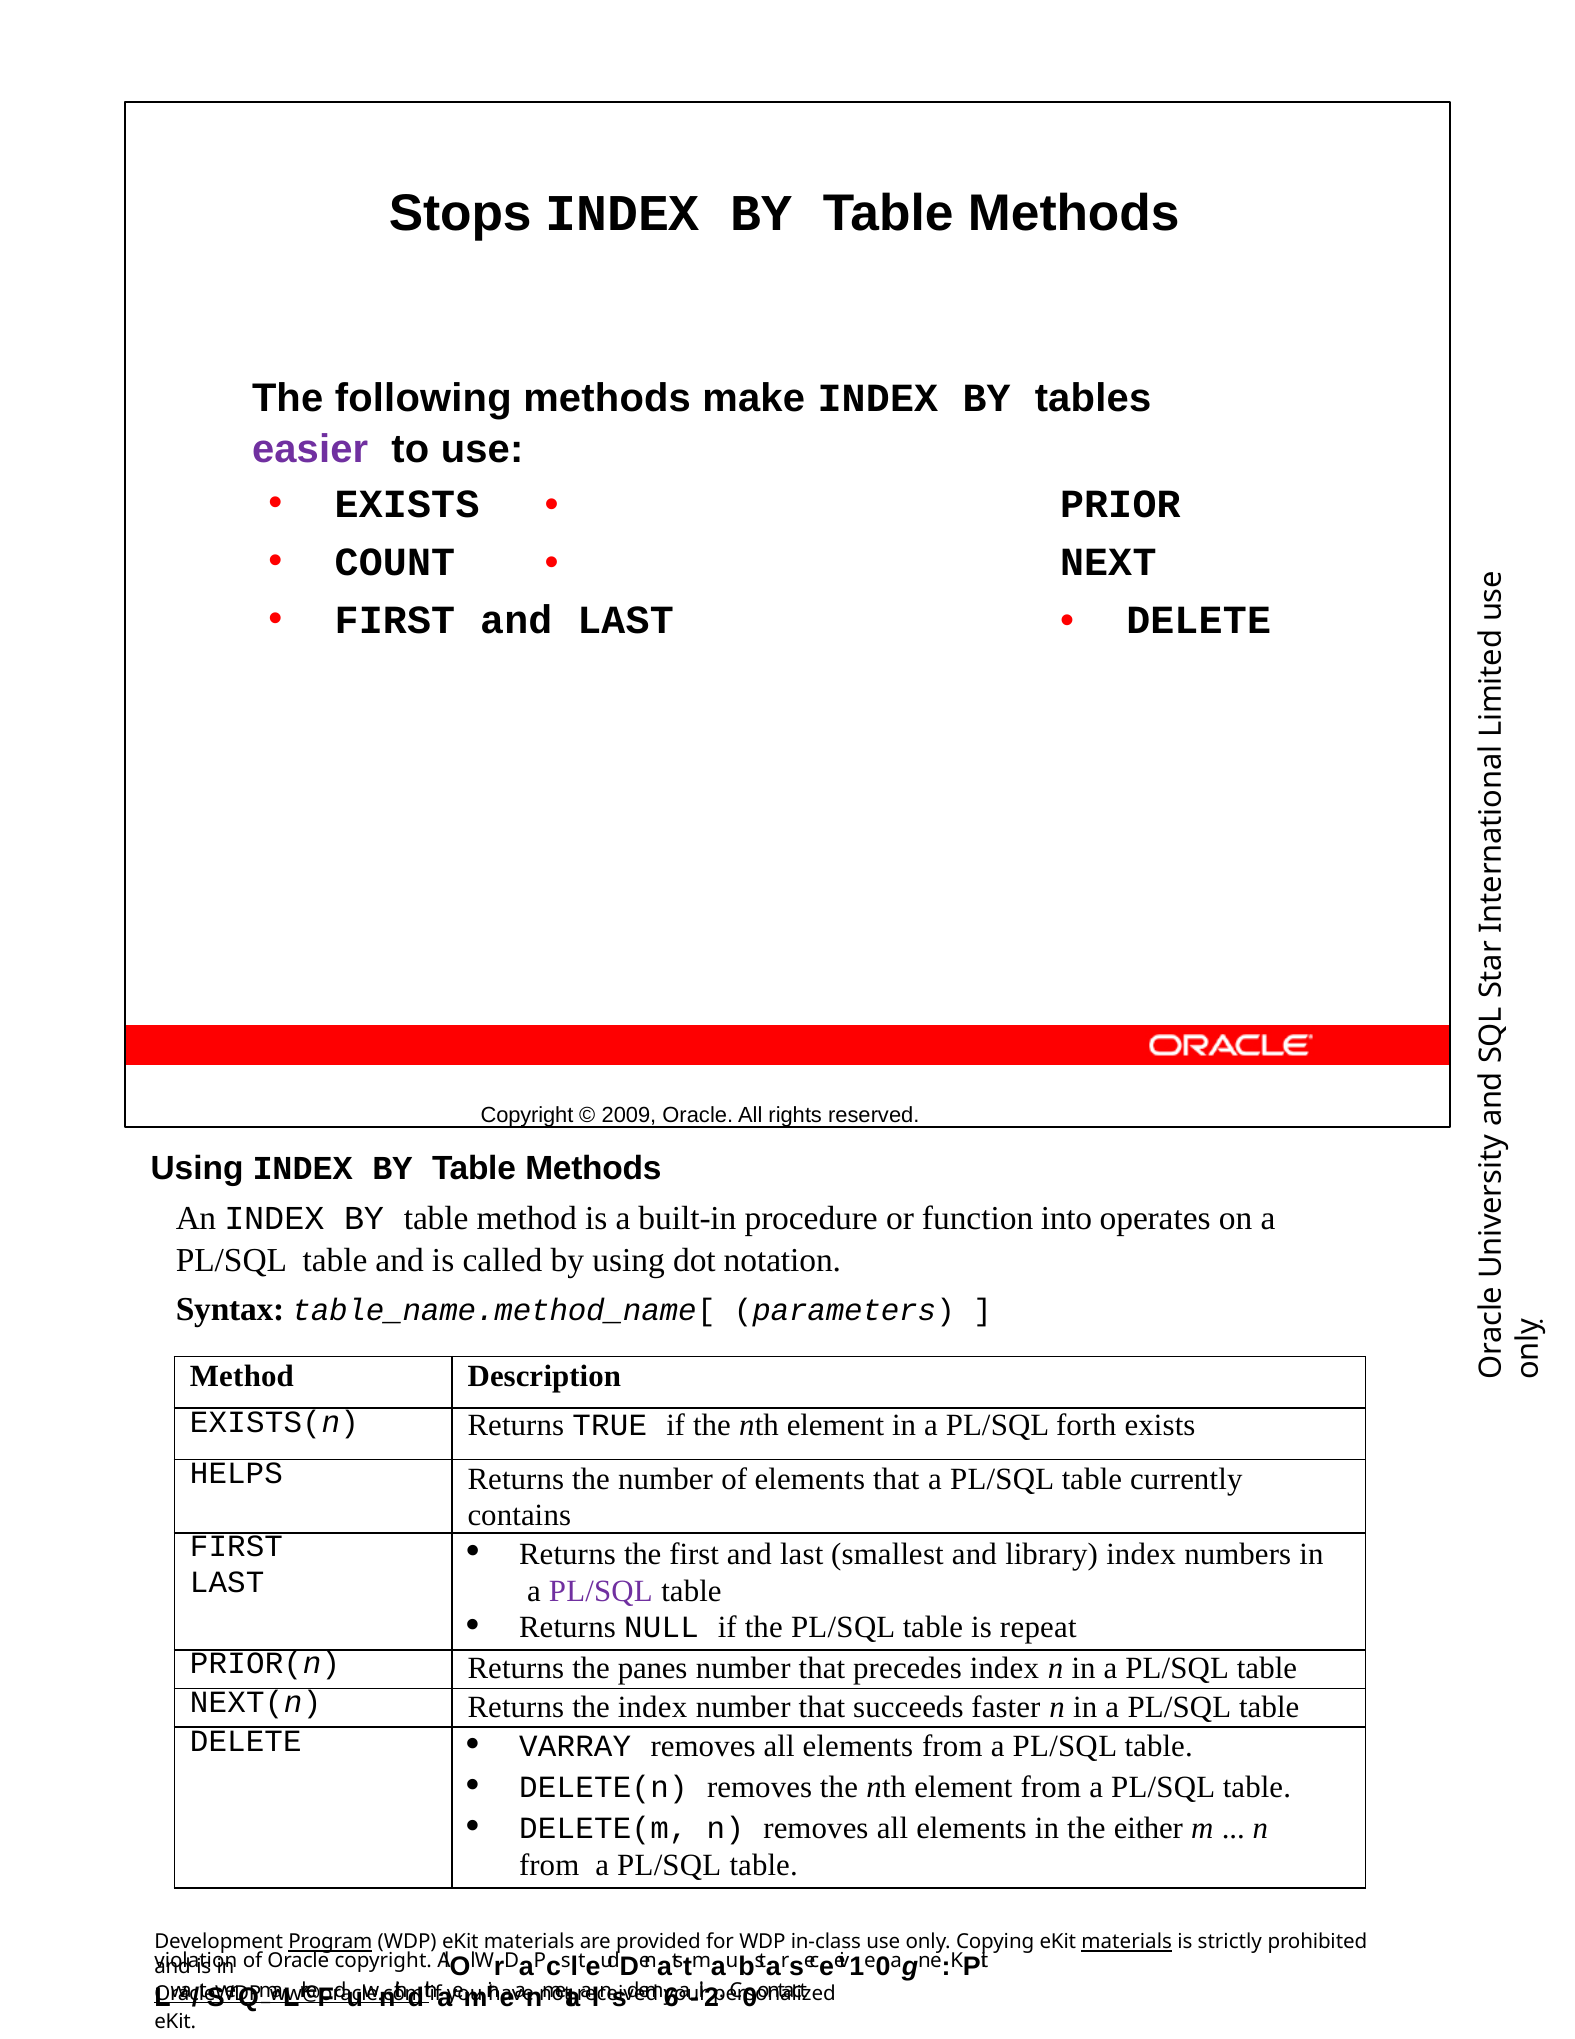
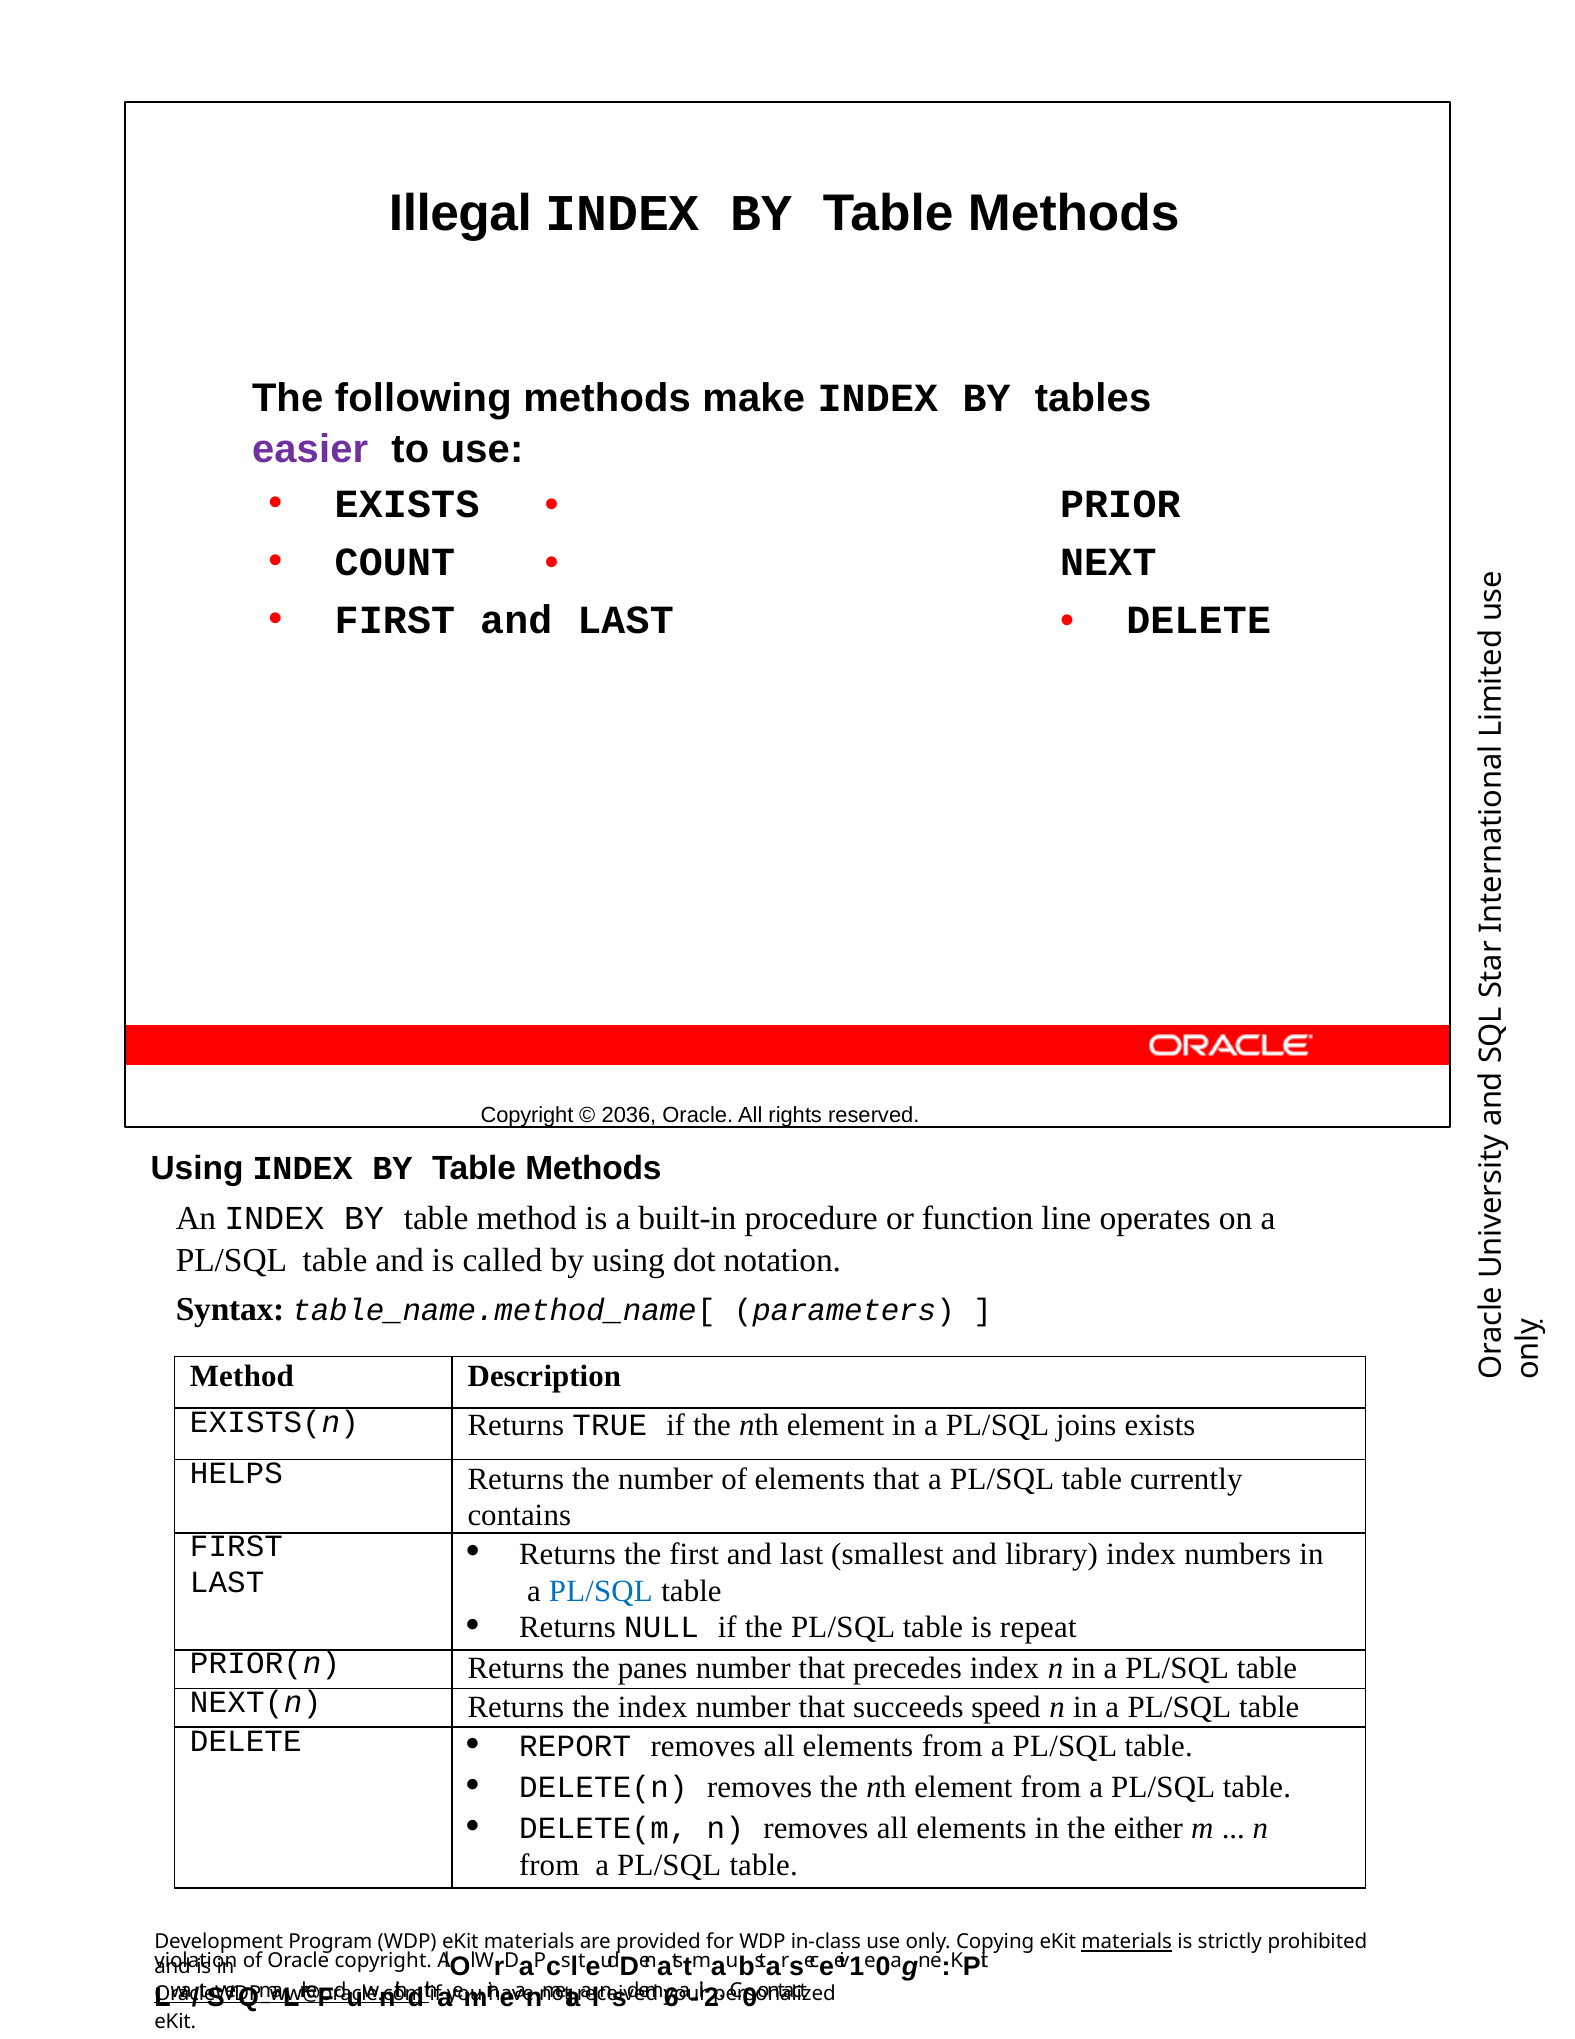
Stops: Stops -> Illegal (460, 214)
2009: 2009 -> 2036 (629, 1115)
into: into -> line (1066, 1218)
forth: forth -> joins (1086, 1425)
PL/SQL colour: purple -> blue (601, 1591)
faster: faster -> speed (1006, 1707)
VARRAY: VARRAY -> REPORT (575, 1746)
Program underline: present -> none (330, 1941)
